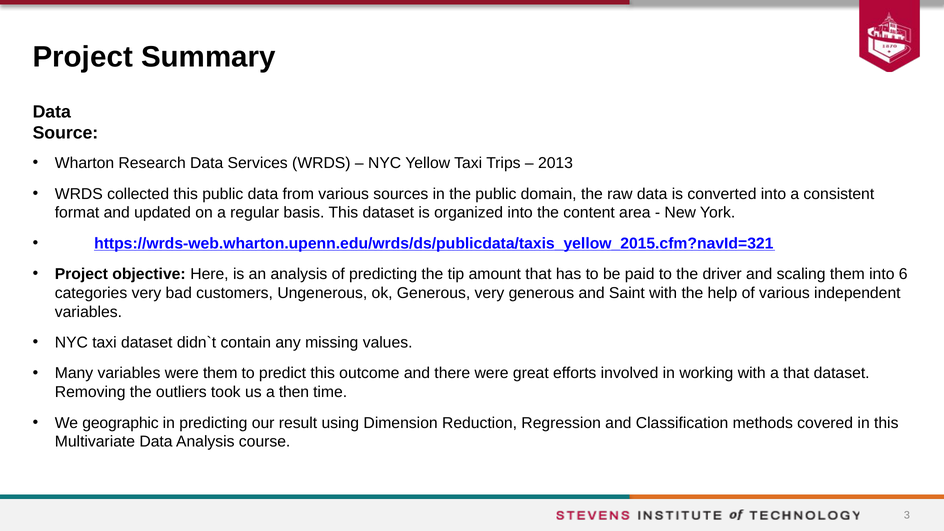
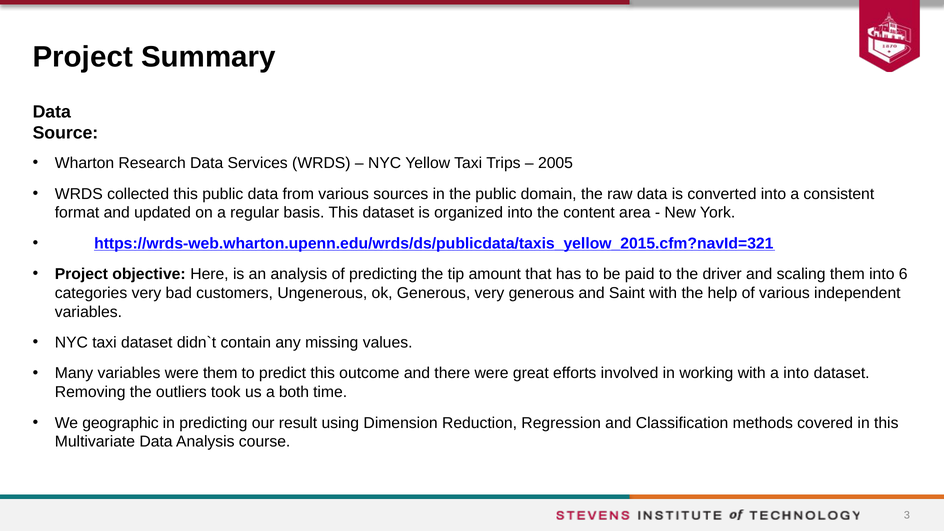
2013: 2013 -> 2005 (556, 163)
a that: that -> into (796, 373)
then: then -> both (294, 392)
